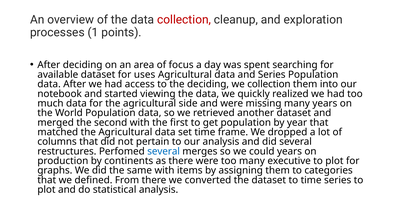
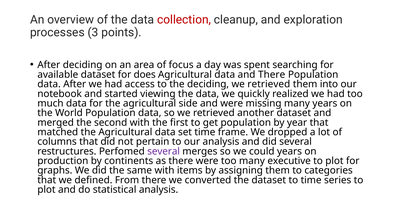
1: 1 -> 3 (93, 32)
uses: uses -> does (145, 74)
and Series: Series -> There (272, 74)
collection: collection -> retrieved (269, 84)
several colour: blue -> purple (164, 151)
